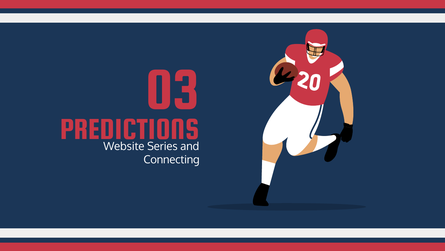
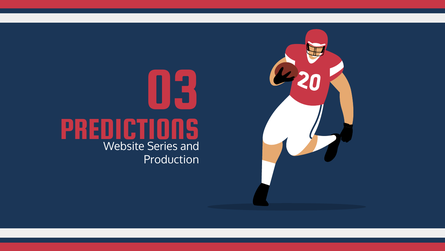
Connecting: Connecting -> Production (171, 159)
